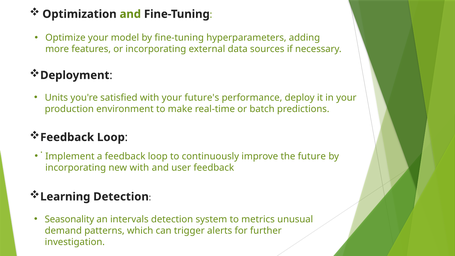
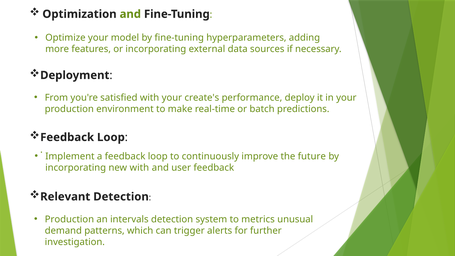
Units: Units -> From (56, 98)
future's: future's -> create's (202, 98)
Learning: Learning -> Relevant (65, 197)
Seasonality: Seasonality -> Production (69, 219)
